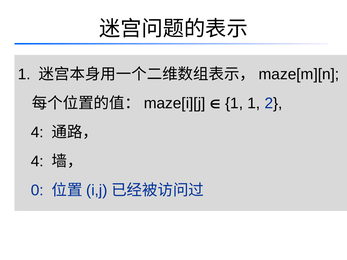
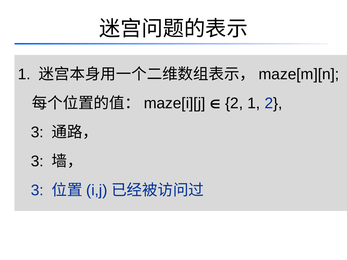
1: 1 -> 2 (234, 103)
4: 4 -> 3 (37, 132)
4: 4 -> 3 (37, 161)
0: 0 -> 3 (37, 190)
